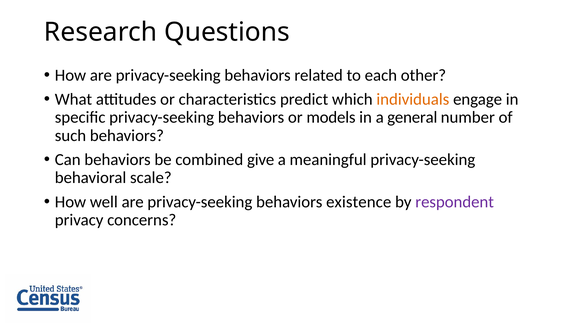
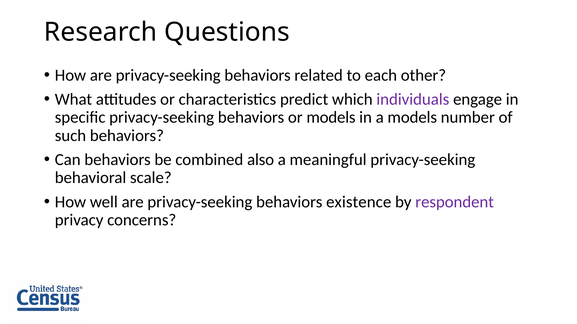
individuals colour: orange -> purple (413, 99)
a general: general -> models (412, 118)
give: give -> also (261, 160)
